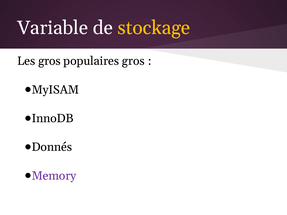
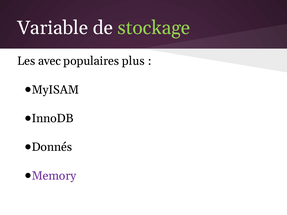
stockage colour: yellow -> light green (154, 28)
Les gros: gros -> avec (49, 61)
populaires gros: gros -> plus (133, 61)
